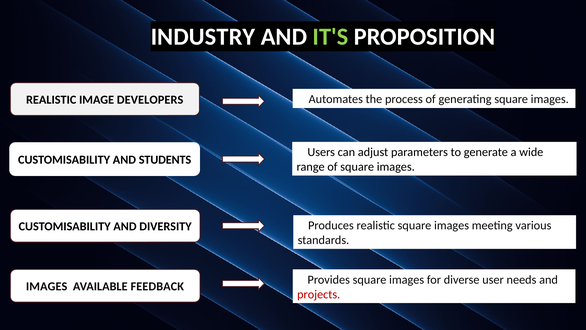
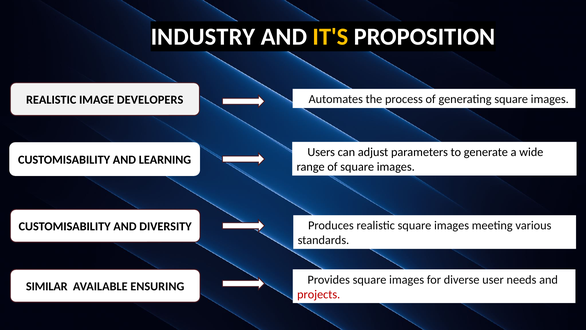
IT'S colour: light green -> yellow (330, 37)
STUDENTS: STUDENTS -> LEARNING (165, 160)
IMAGES: IMAGES -> SIMILAR (47, 286)
FEEDBACK: FEEDBACK -> ENSURING (157, 286)
